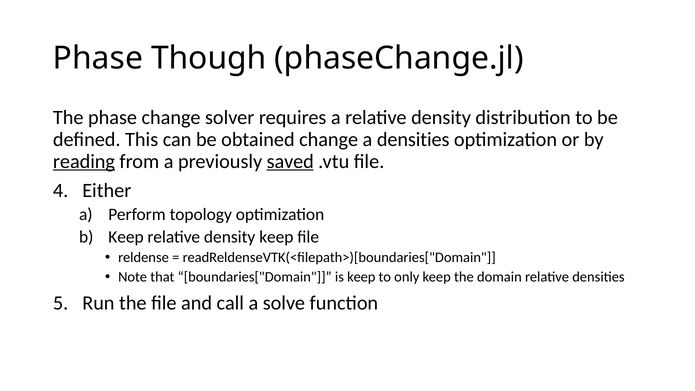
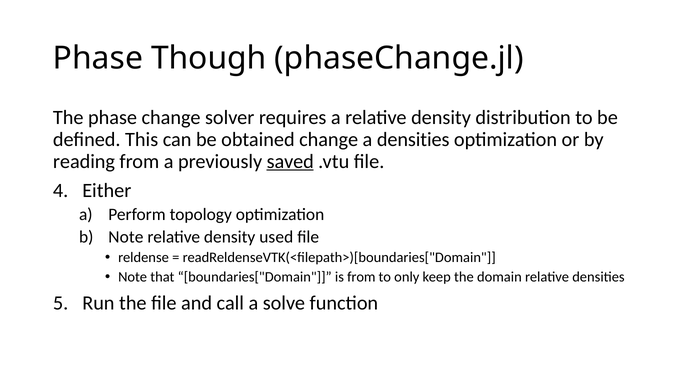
reading underline: present -> none (84, 161)
Keep: Keep -> Note (126, 237)
density keep: keep -> used (276, 237)
is keep: keep -> from (361, 277)
